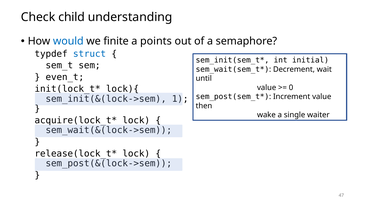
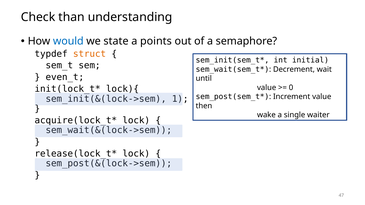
child: child -> than (72, 17)
finite: finite -> state (116, 41)
struct colour: blue -> orange (90, 54)
